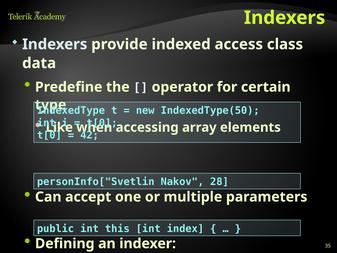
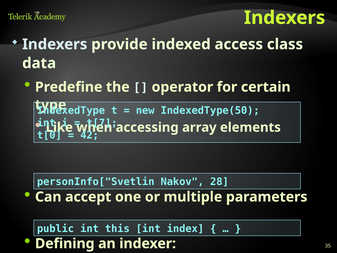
t[0: t[0 -> t[7 (102, 123)
